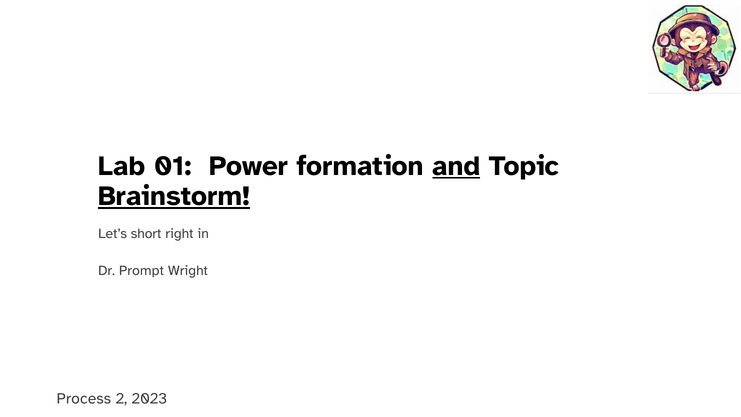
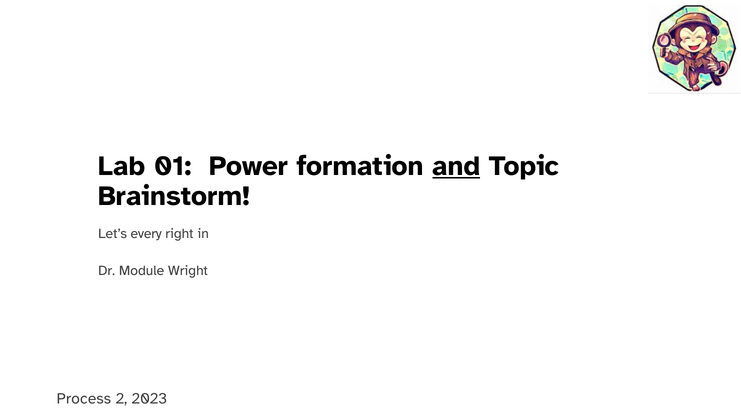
Brainstorm underline: present -> none (174, 196)
short: short -> every (146, 233)
Prompt: Prompt -> Module (142, 270)
